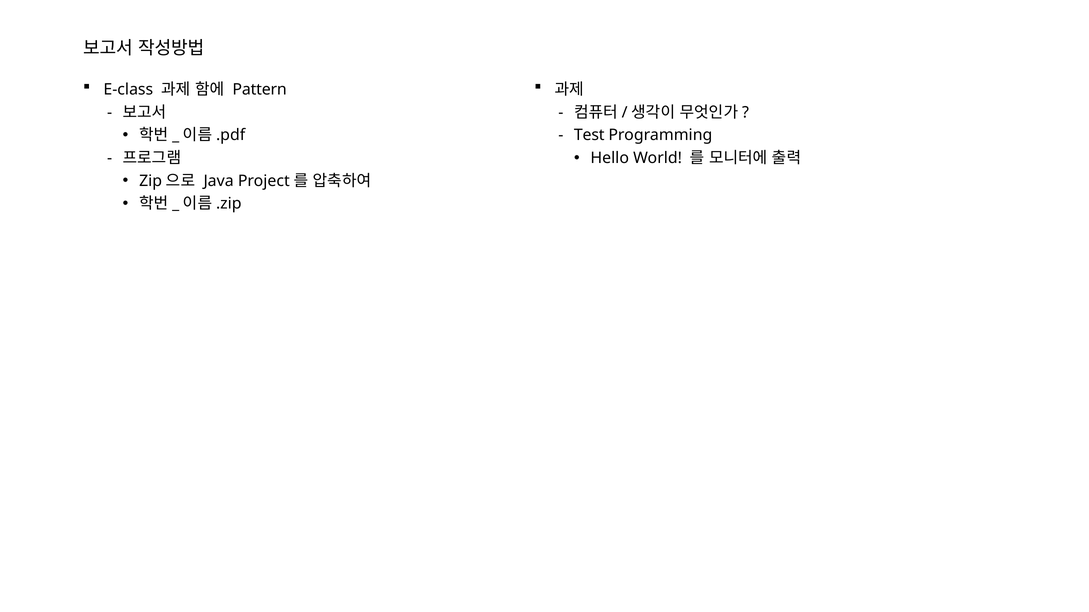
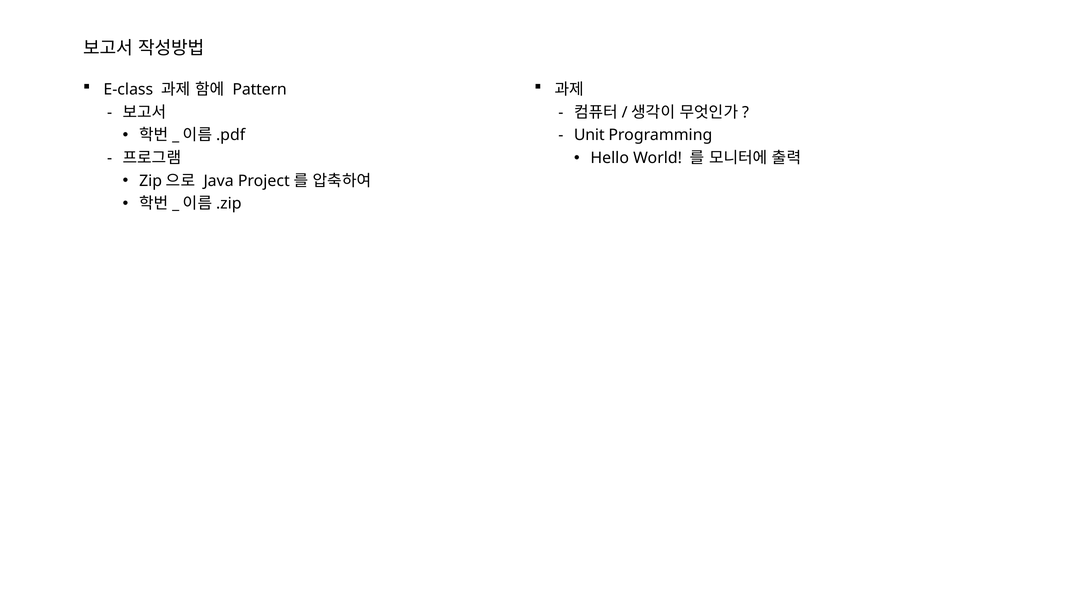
Test: Test -> Unit (589, 135)
